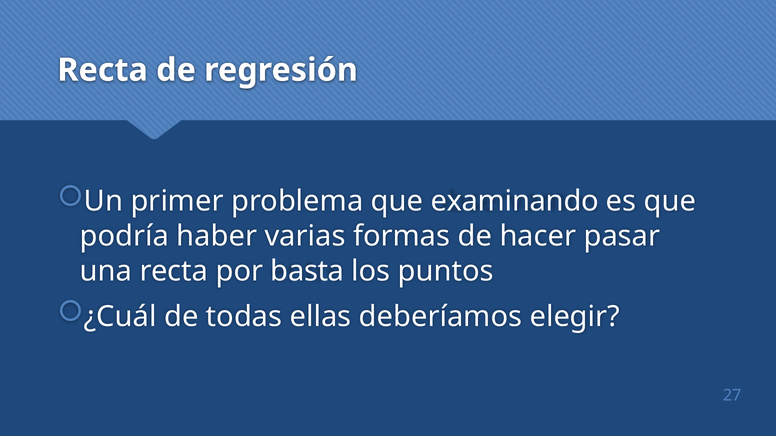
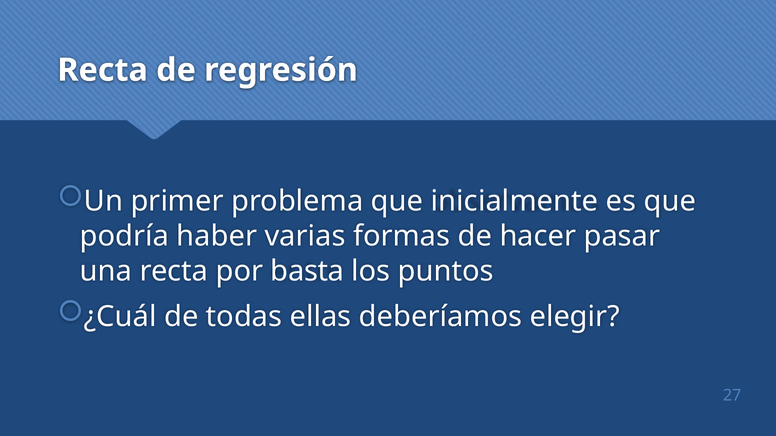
examinando: examinando -> inicialmente (515, 201)
